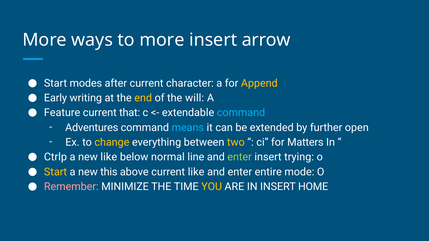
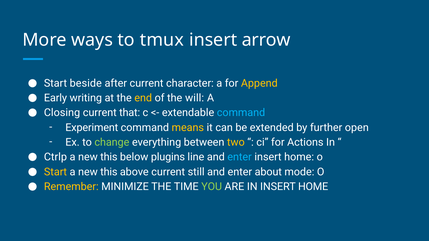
to more: more -> tmux (162, 40)
modes: modes -> beside (86, 83)
Feature: Feature -> Closing (62, 113)
Adventures: Adventures -> Experiment (92, 128)
means colour: light blue -> yellow (188, 128)
change colour: yellow -> light green (112, 142)
Matters: Matters -> Actions (305, 142)
like: like -> this (109, 157)
normal: normal -> plugins (168, 157)
enter colour: light green -> light blue (240, 157)
trying: trying -> home (299, 157)
current like: like -> still (196, 172)
entire: entire -> about (268, 172)
Remember colour: pink -> yellow (71, 187)
YOU colour: yellow -> light green (212, 187)
